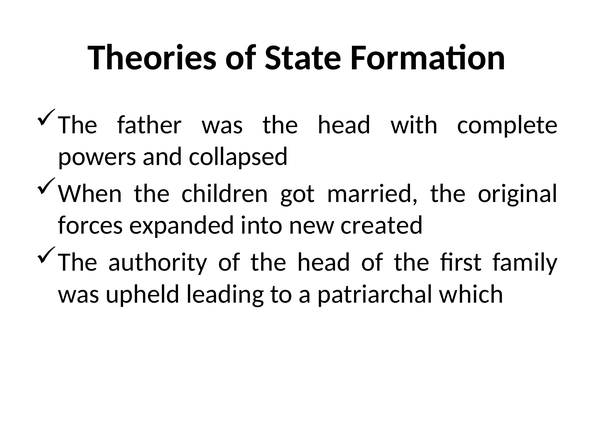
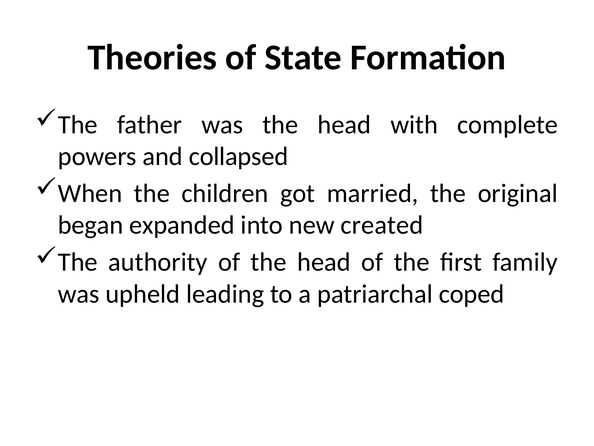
forces: forces -> began (91, 225)
which: which -> coped (472, 294)
